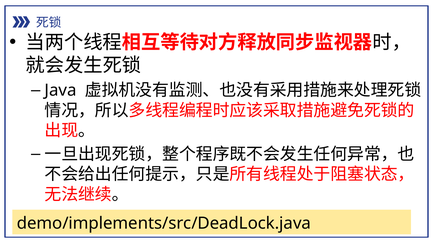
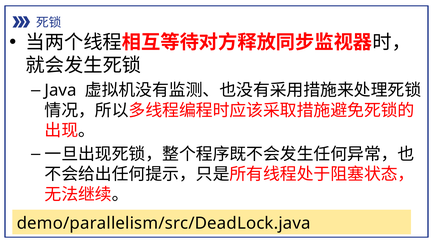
demo/implements/src/DeadLock.java: demo/implements/src/DeadLock.java -> demo/parallelism/src/DeadLock.java (164, 224)
